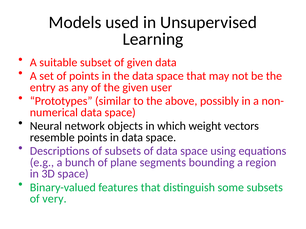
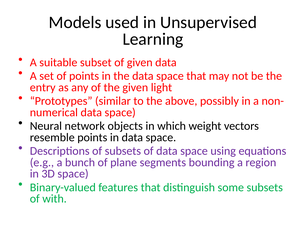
user: user -> light (161, 88)
very: very -> with (55, 199)
